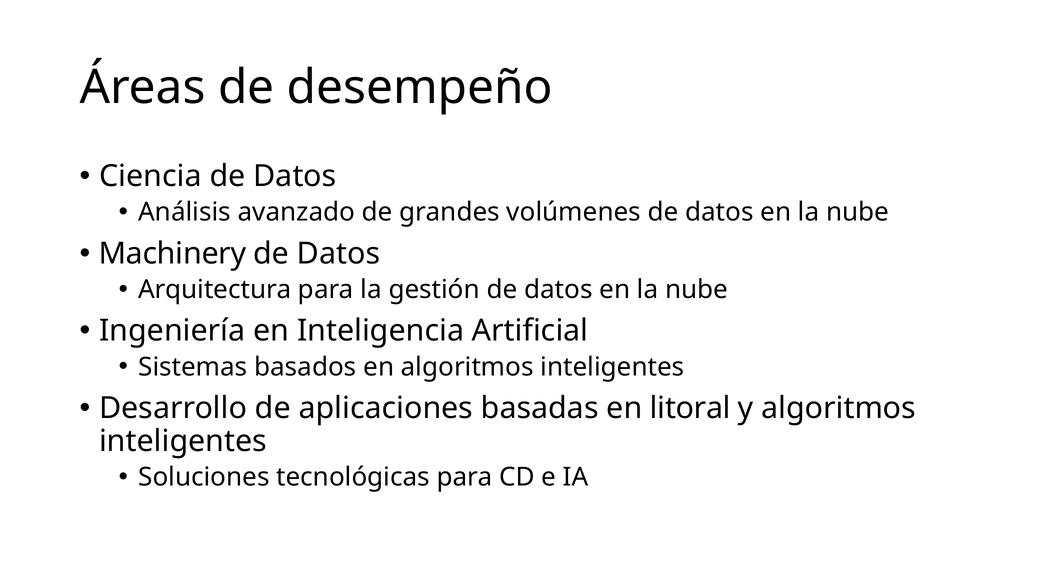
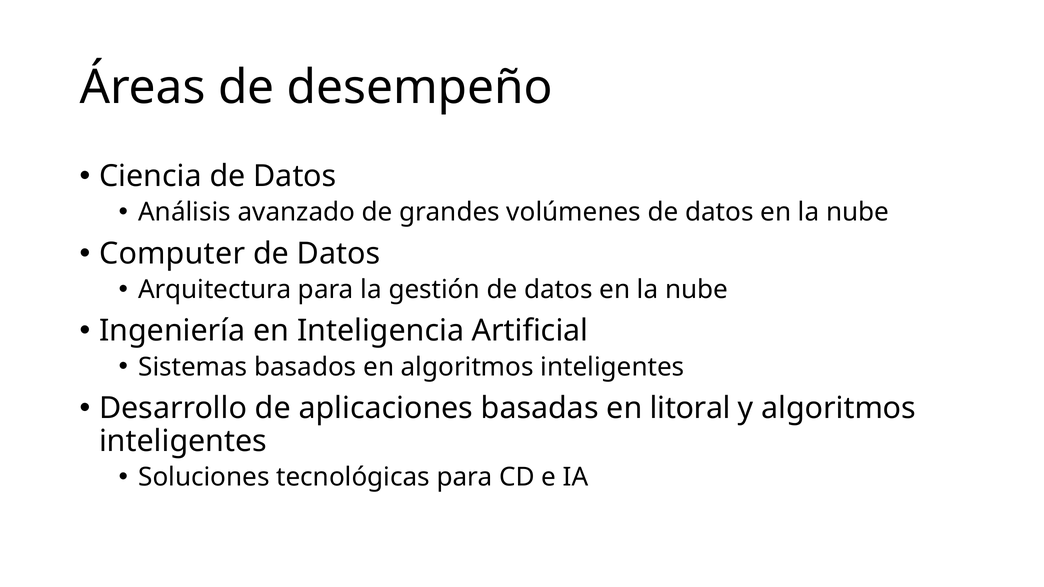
Machinery: Machinery -> Computer (172, 254)
